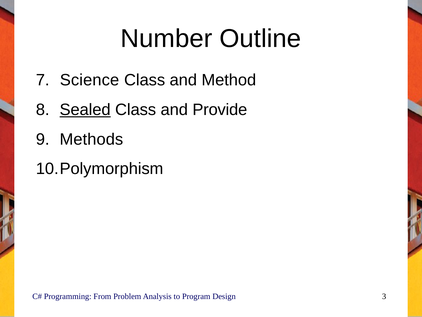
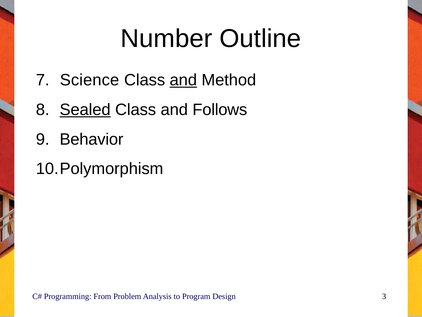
and underline: none -> present (183, 80)
Provide: Provide -> Follows (220, 109)
Methods: Methods -> Behavior (92, 139)
